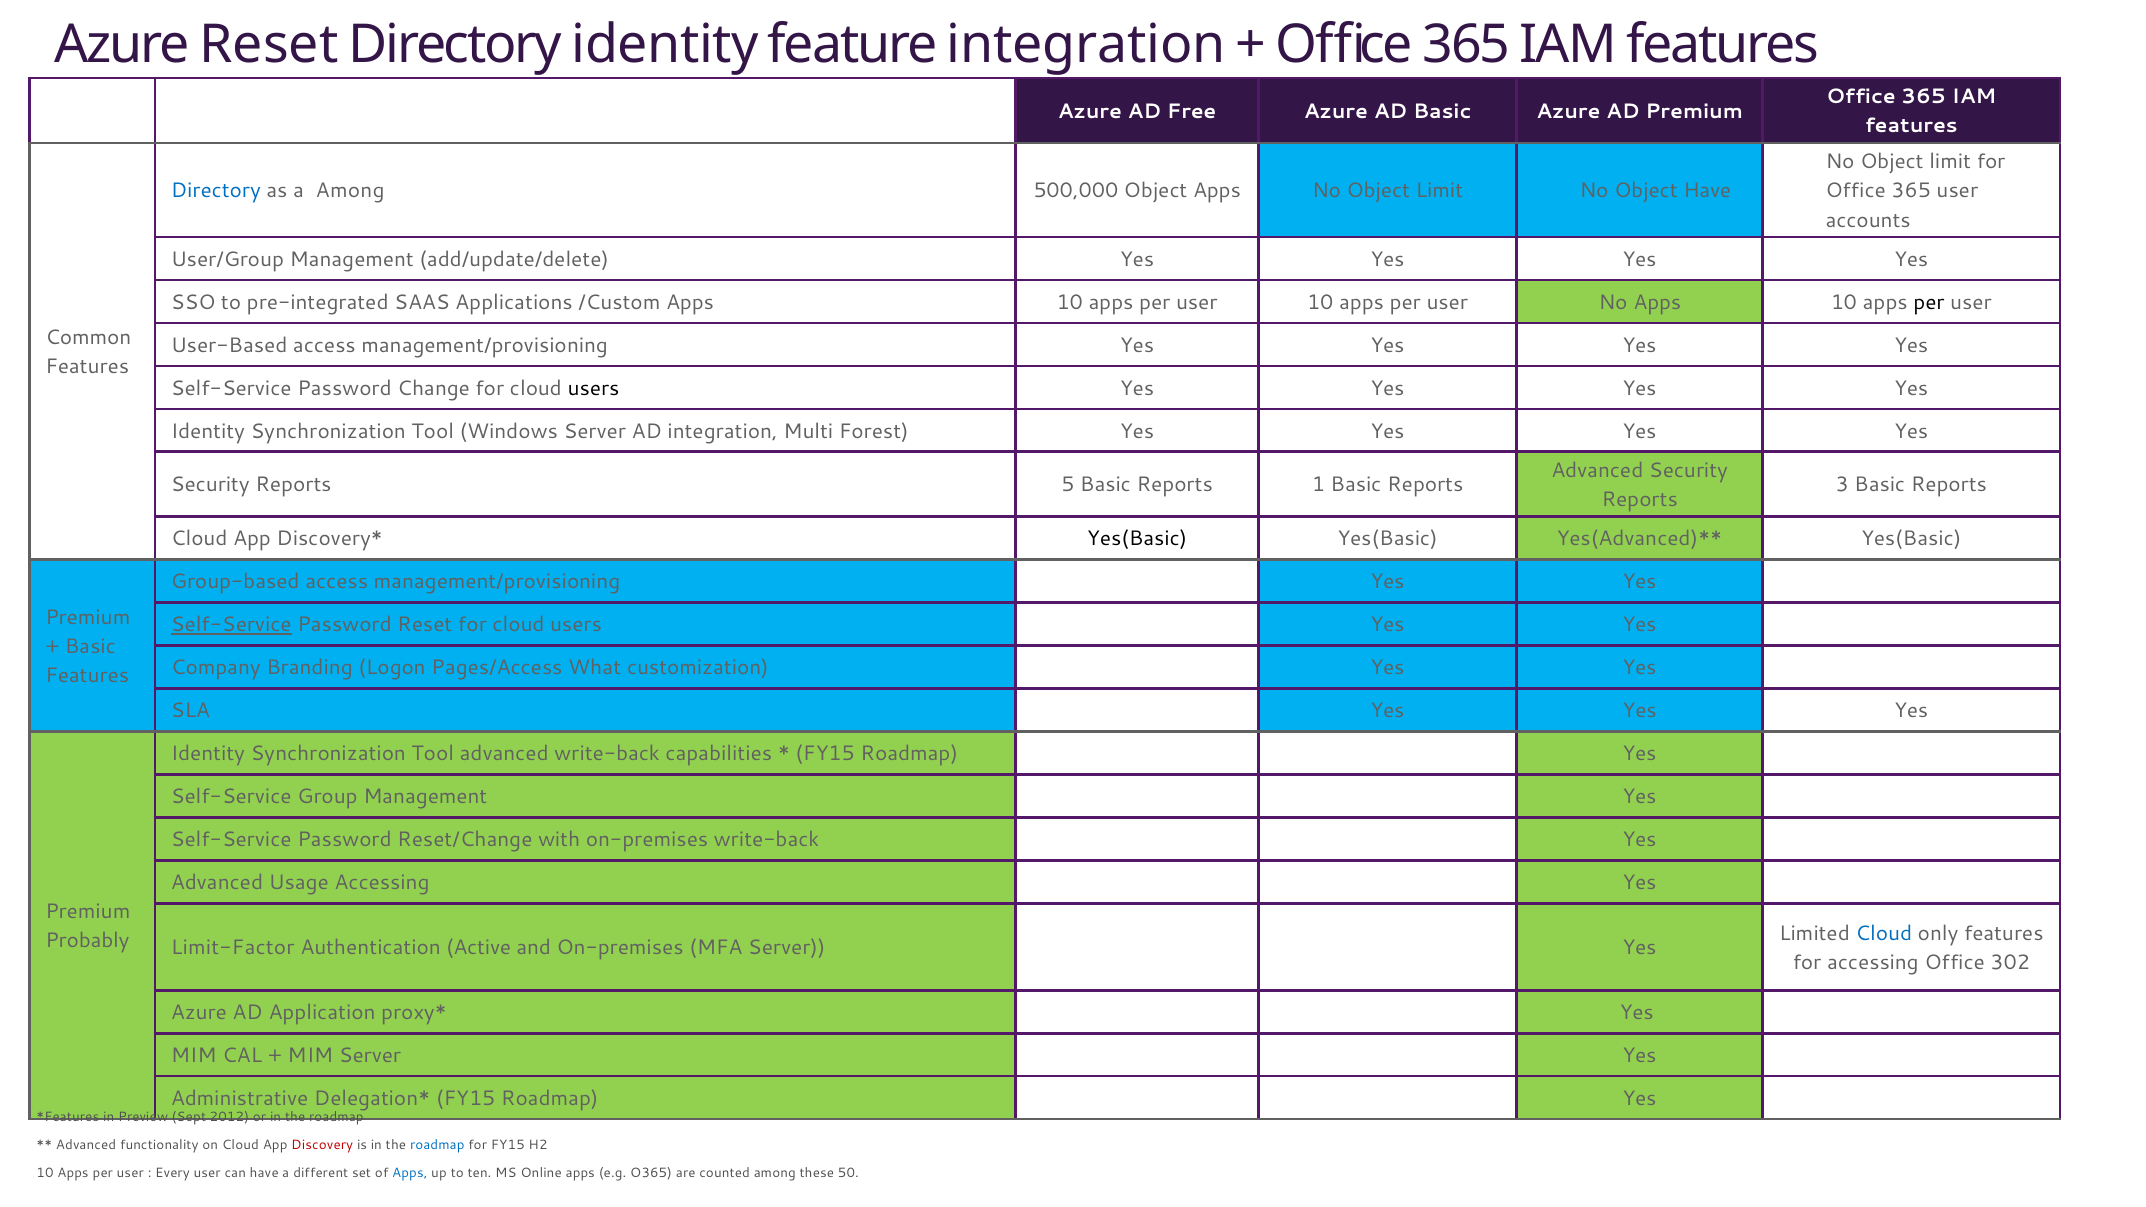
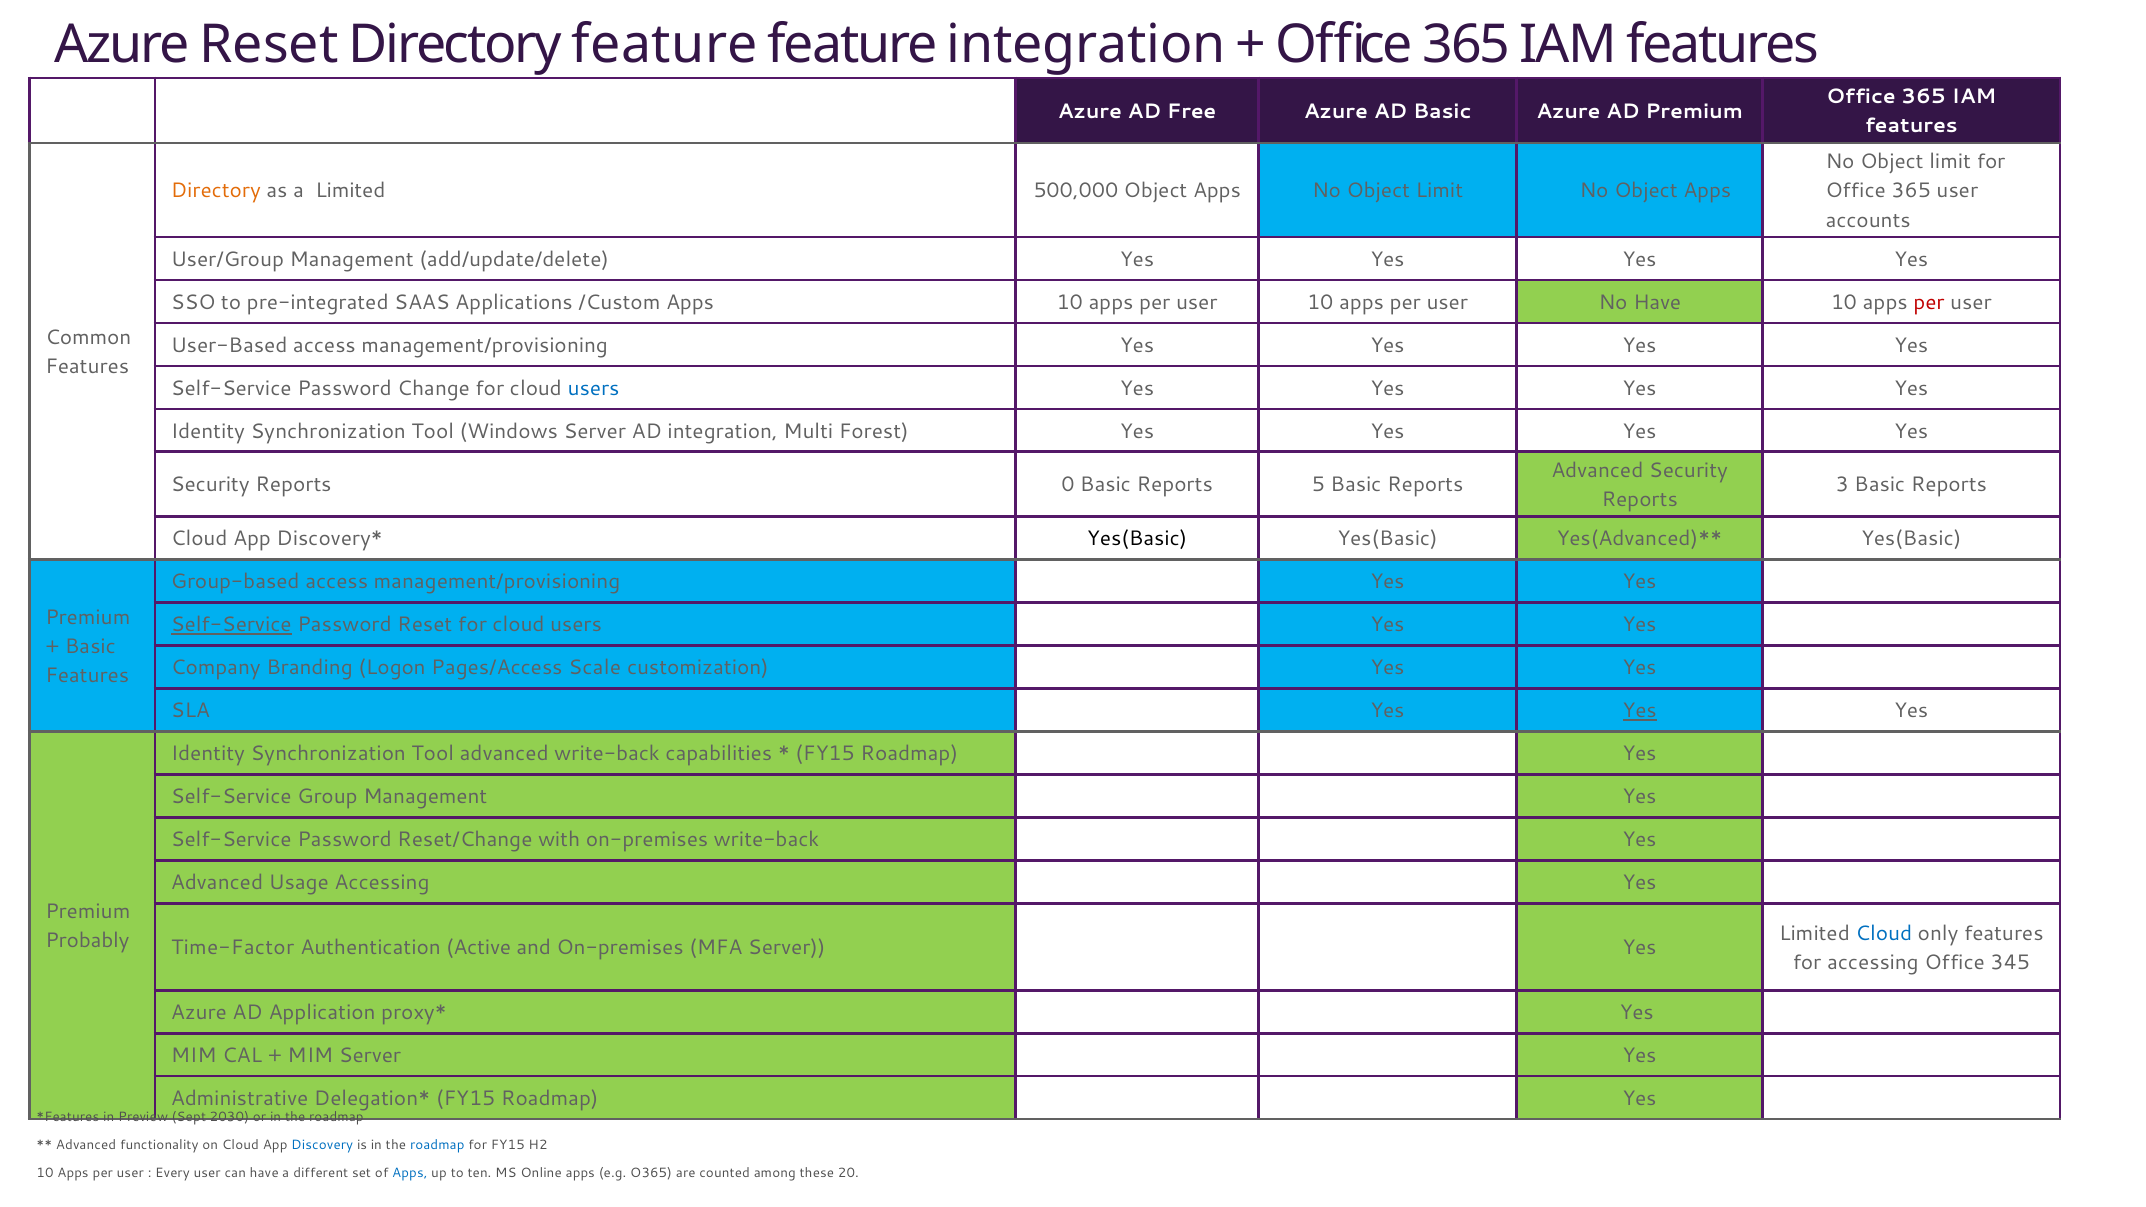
Directory identity: identity -> feature (665, 45)
Directory colour: blue -> orange (216, 191)
a Among: Among -> Limited (350, 191)
No Object Have: Have -> Apps (1707, 191)
No Apps: Apps -> Have (1657, 303)
per colour: black -> red (1929, 303)
users colour: black -> blue (594, 389)
5: 5 -> 0 (1068, 485)
1: 1 -> 5 (1318, 485)
What: What -> Scale (595, 668)
Yes underline: none -> present (1640, 711)
Limit-Factor: Limit-Factor -> Time-Factor (233, 948)
302: 302 -> 345 (2010, 963)
2012: 2012 -> 2030 (229, 1117)
Discovery colour: red -> blue (322, 1145)
50: 50 -> 20 (848, 1173)
